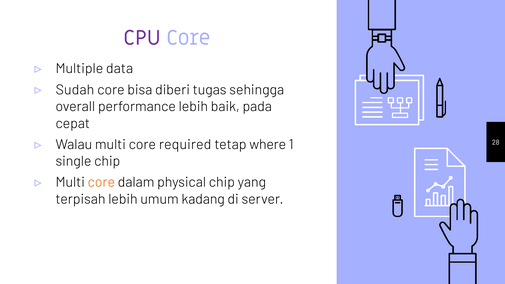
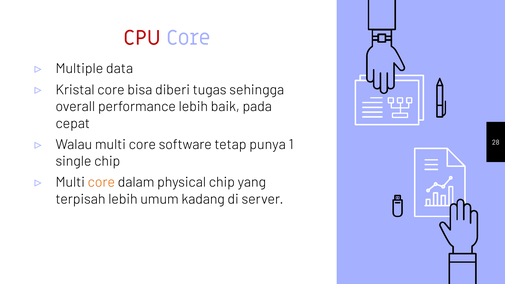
CPU colour: purple -> red (142, 38)
Sudah: Sudah -> Kristal (75, 90)
required: required -> software (185, 144)
where: where -> punya (268, 144)
